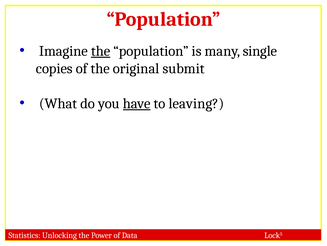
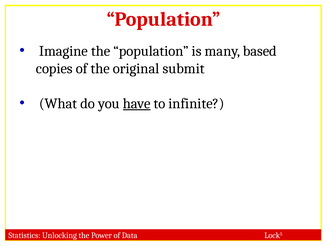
the underline: present -> none (101, 51)
single: single -> based (260, 51)
leaving: leaving -> infinite (196, 103)
